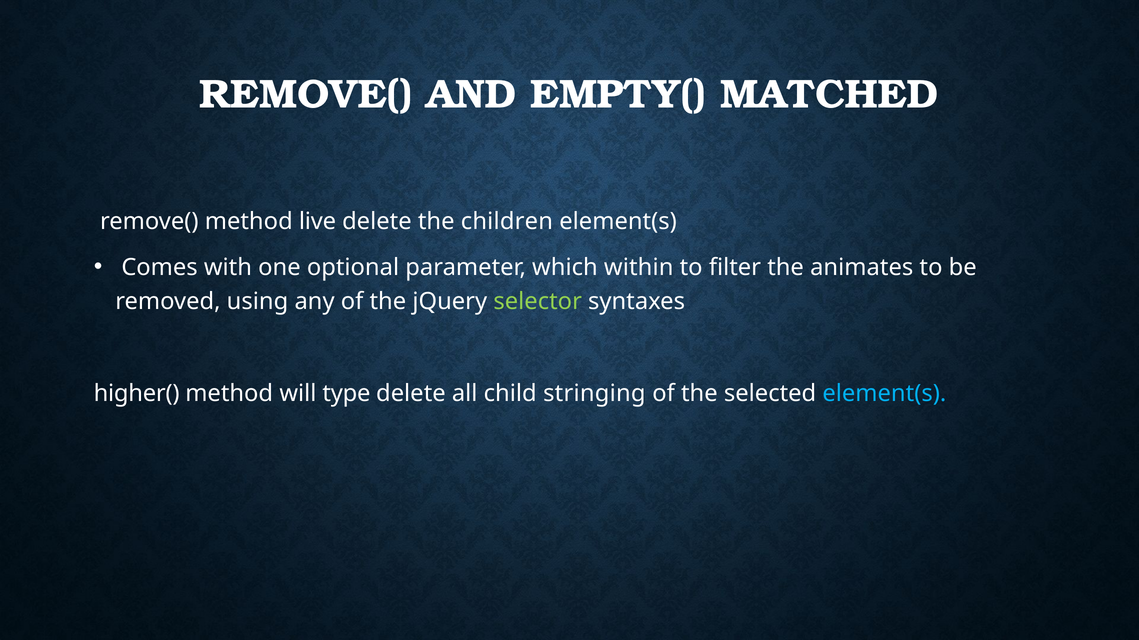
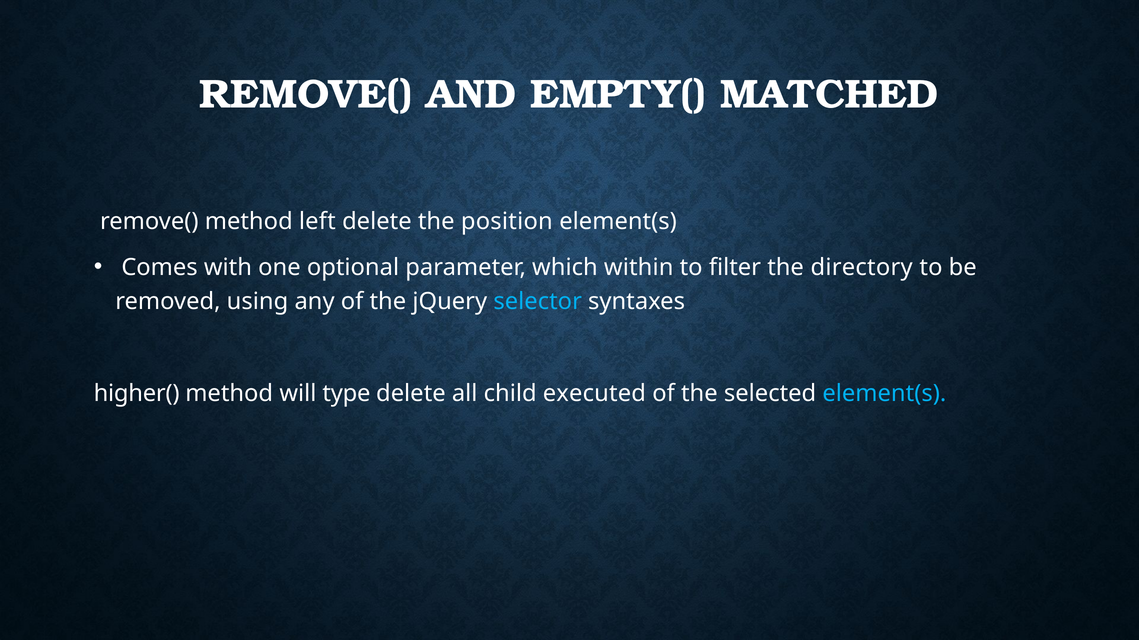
live: live -> left (317, 222)
children: children -> position (507, 222)
animates: animates -> directory (862, 268)
selector colour: light green -> light blue (538, 302)
stringing: stringing -> executed (594, 394)
